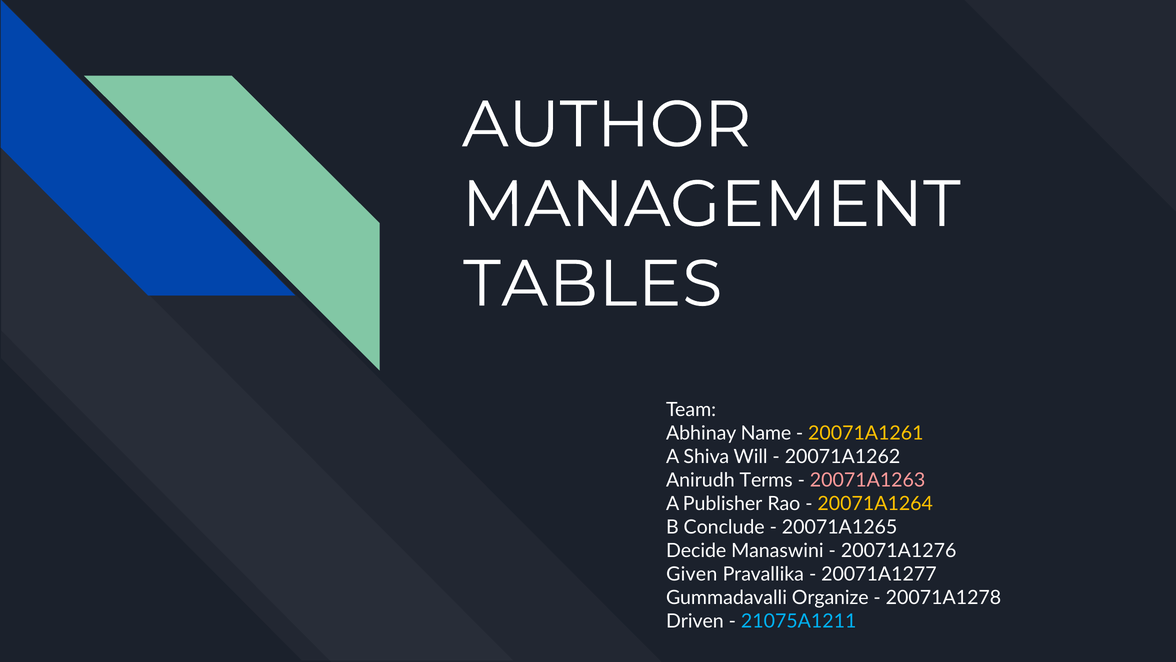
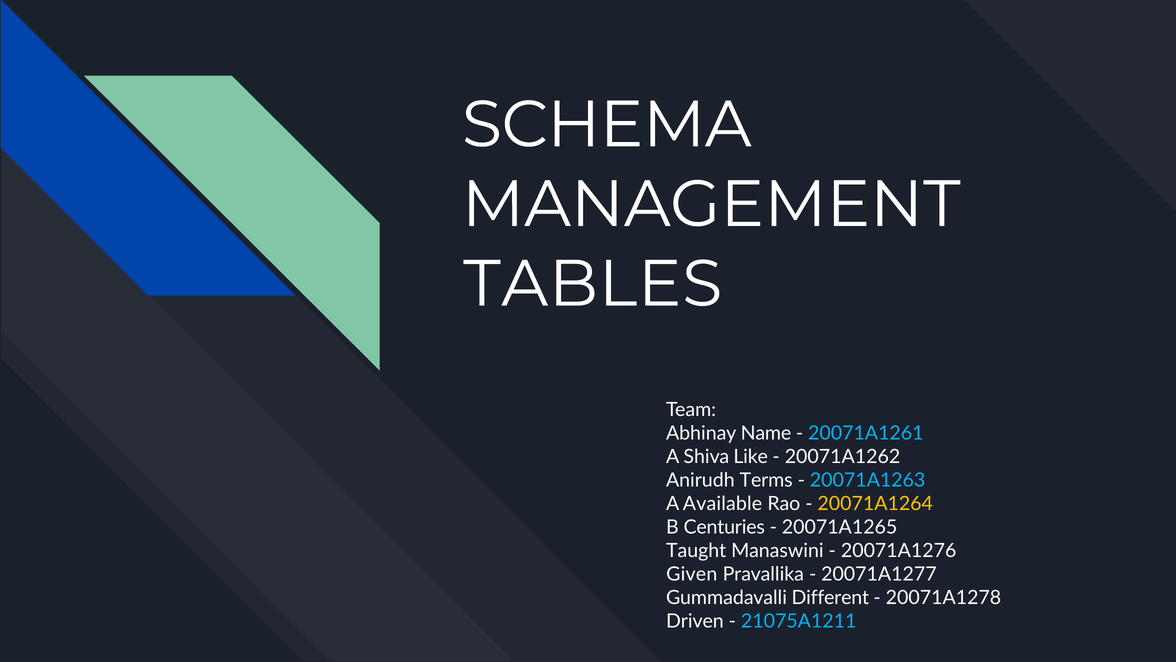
AUTHOR: AUTHOR -> SCHEMA (607, 125)
20071A1261 colour: yellow -> light blue (866, 433)
Will: Will -> Like (751, 456)
20071A1263 colour: pink -> light blue (868, 480)
Publisher: Publisher -> Available (723, 503)
Conclude: Conclude -> Centuries (724, 527)
Decide: Decide -> Taught (696, 550)
Organize: Organize -> Different (830, 597)
